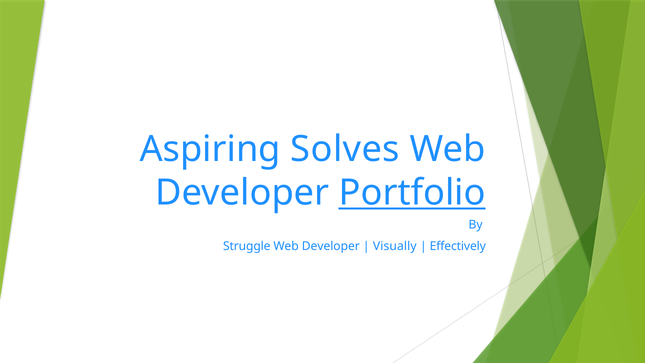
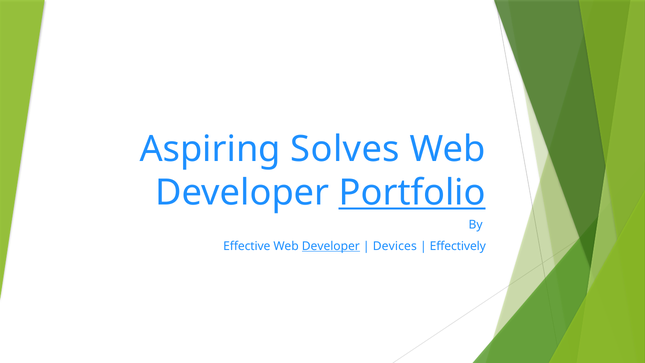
Struggle: Struggle -> Effective (247, 246)
Developer underline: none -> present (331, 246)
Visually: Visually -> Devices (395, 246)
